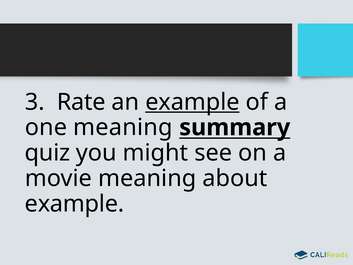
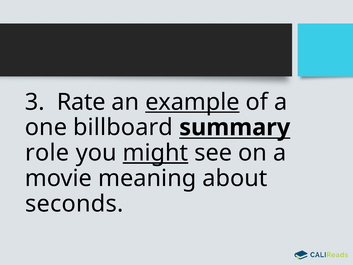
one meaning: meaning -> billboard (123, 127)
quiz: quiz -> role (47, 153)
might underline: none -> present (155, 153)
example: example -> seconds (74, 204)
